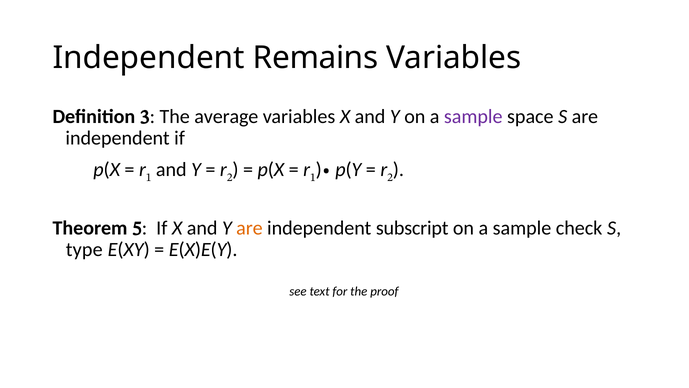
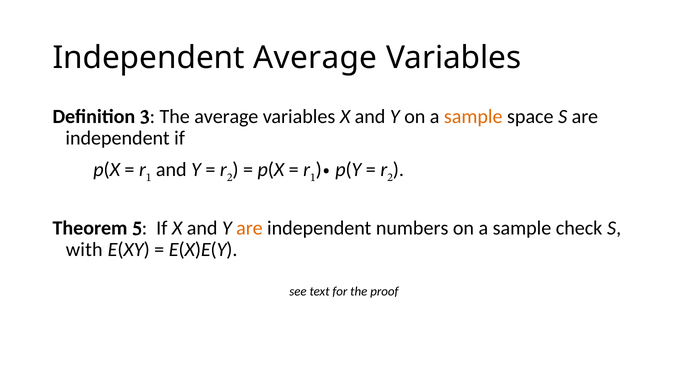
Independent Remains: Remains -> Average (315, 58)
sample colour: purple -> orange (473, 116)
subscript: subscript -> numbers (412, 228)
type: type -> with (84, 250)
